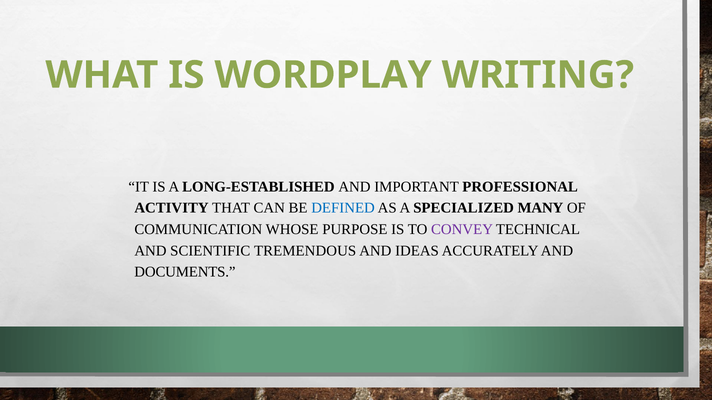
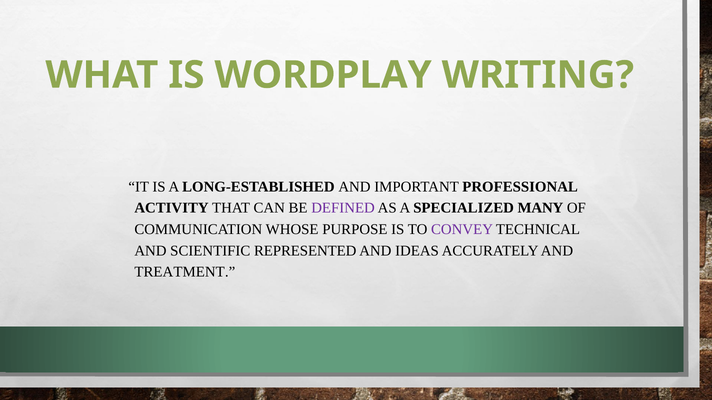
DEFINED colour: blue -> purple (343, 208)
TREMENDOUS: TREMENDOUS -> REPRESENTED (305, 251)
DOCUMENTS: DOCUMENTS -> TREATMENT (185, 272)
